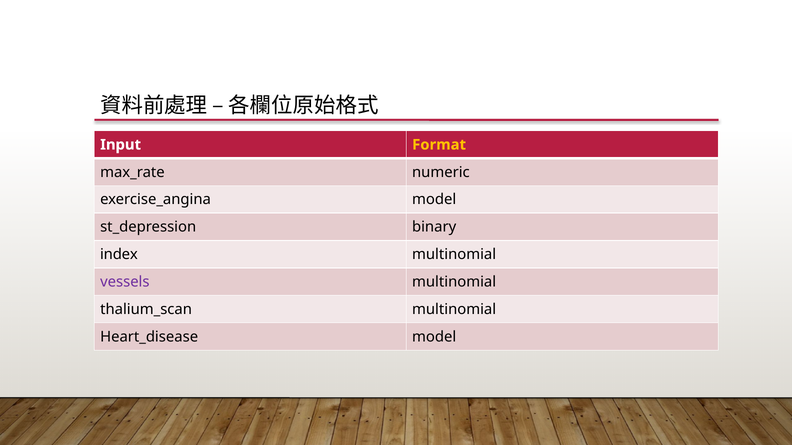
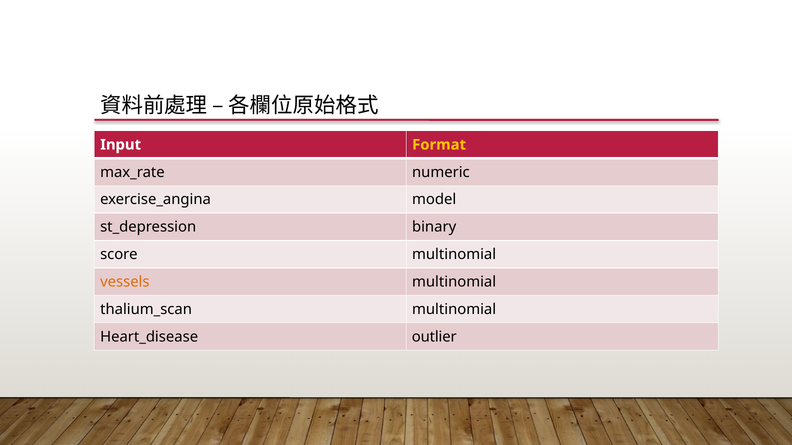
index: index -> score (119, 255)
vessels colour: purple -> orange (125, 282)
model: model -> outlier (434, 337)
